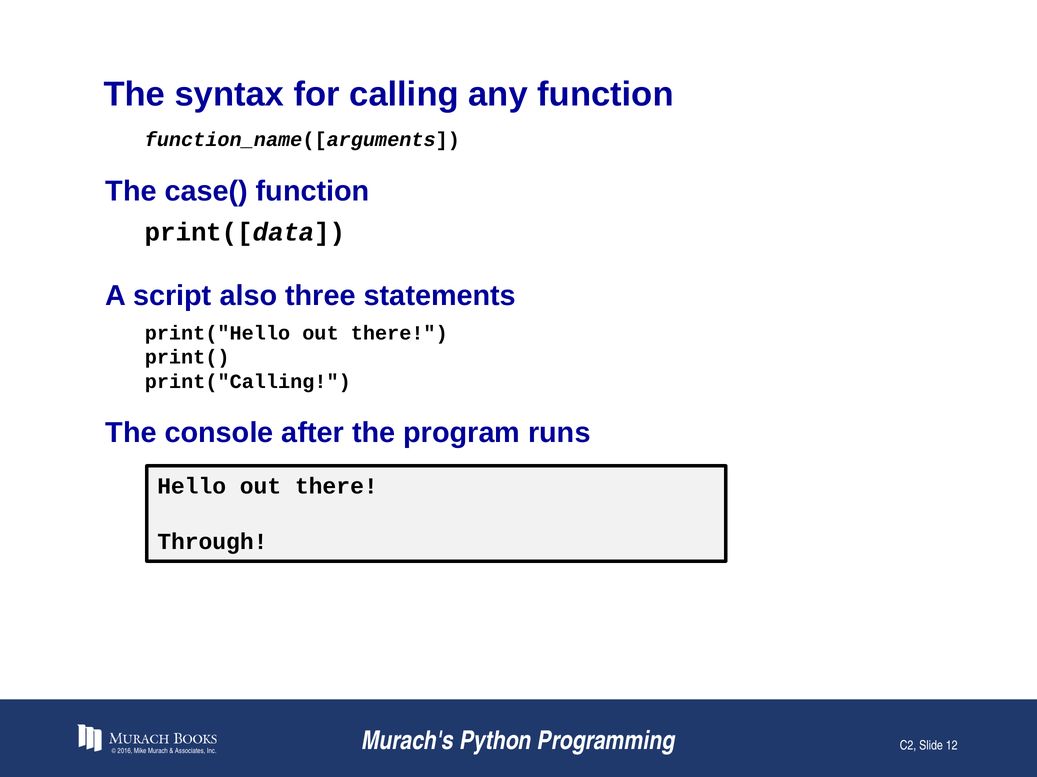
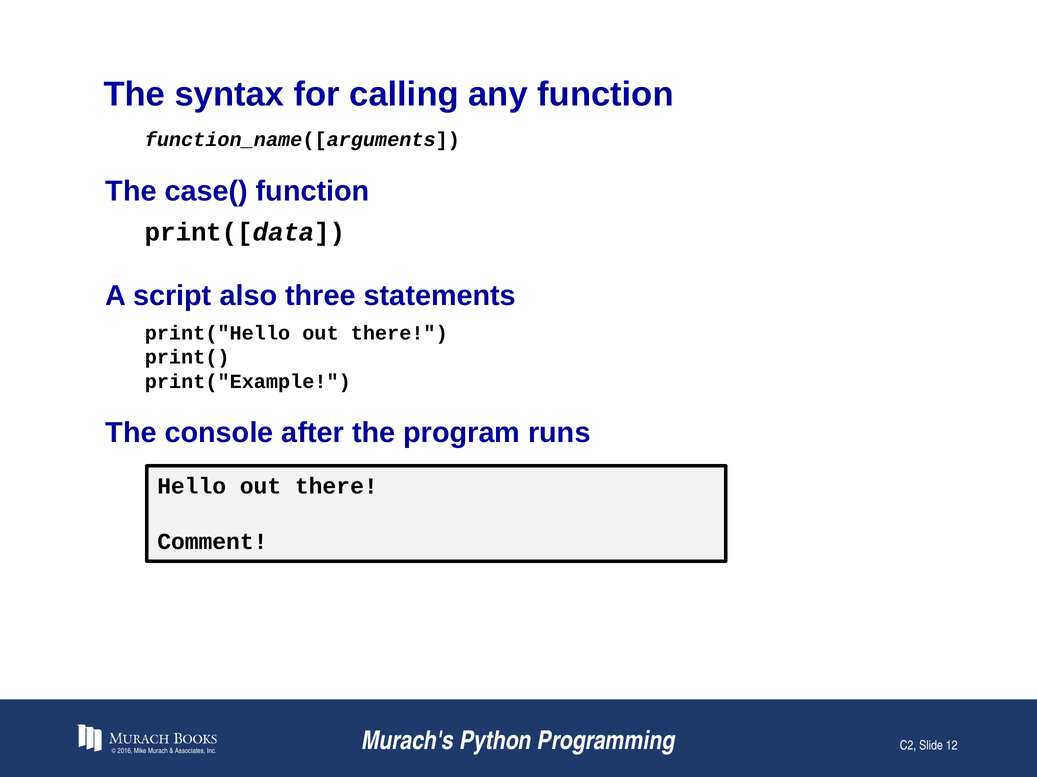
print("Calling: print("Calling -> print("Example (248, 382)
Through: Through -> Comment (212, 542)
